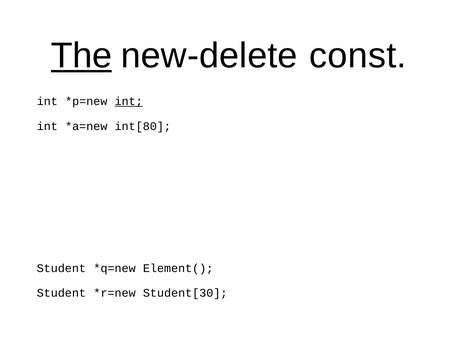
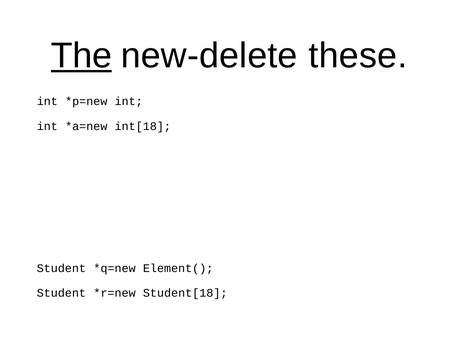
const: const -> these (358, 56)
int underline: present -> none (129, 101)
int[80: int[80 -> int[18 (143, 126)
Student[30: Student[30 -> Student[18 (185, 293)
